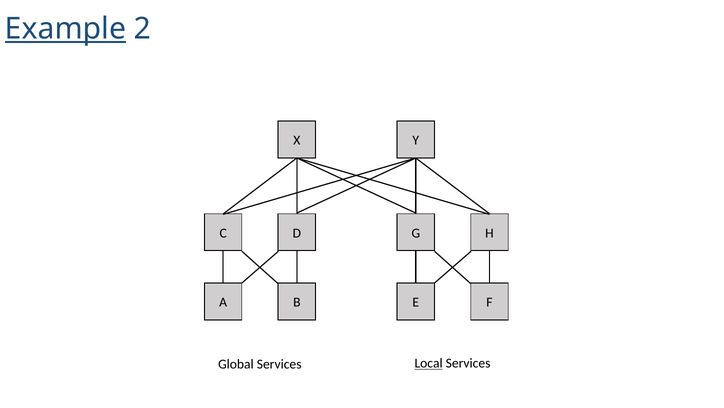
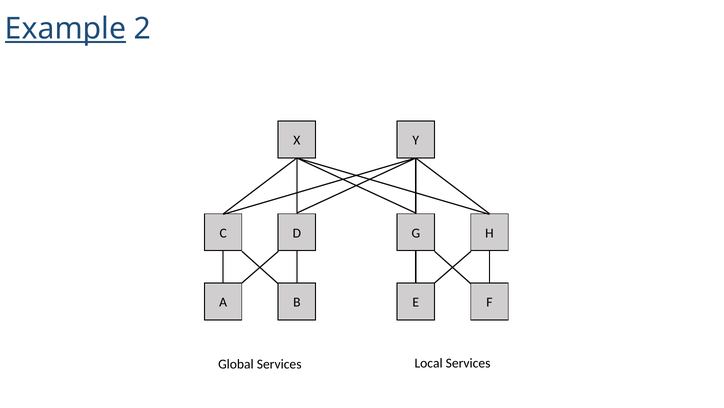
Local underline: present -> none (429, 363)
